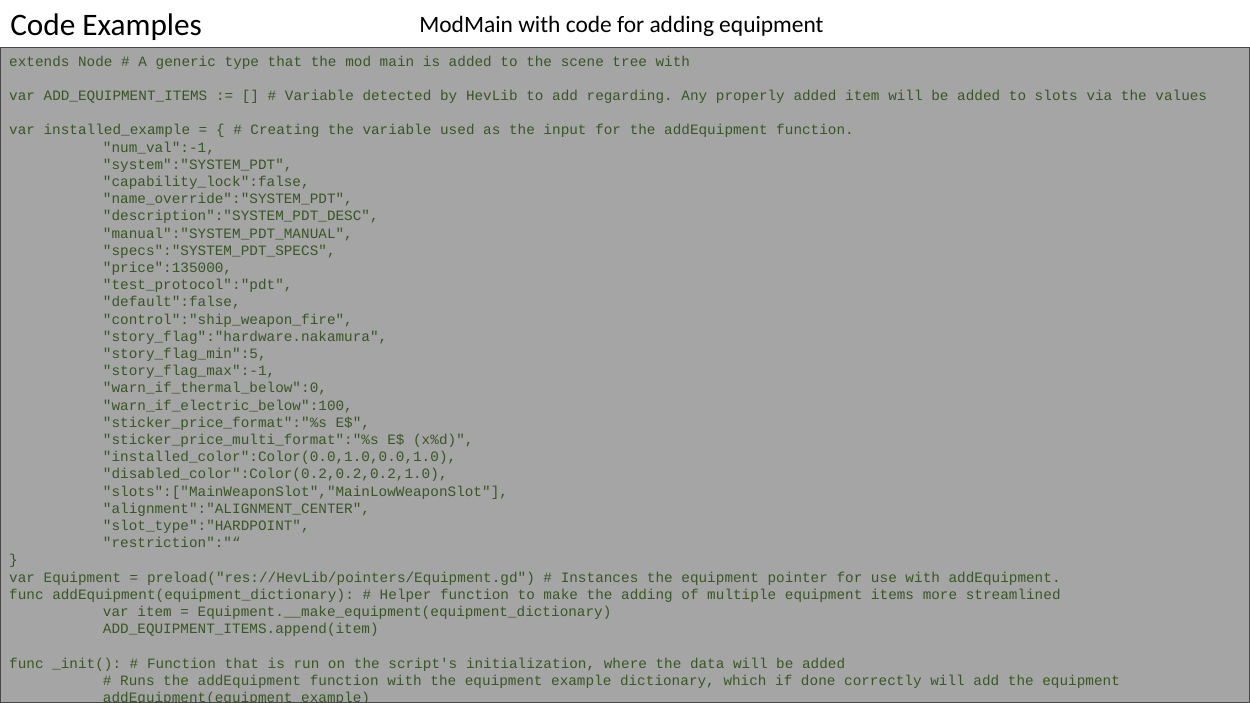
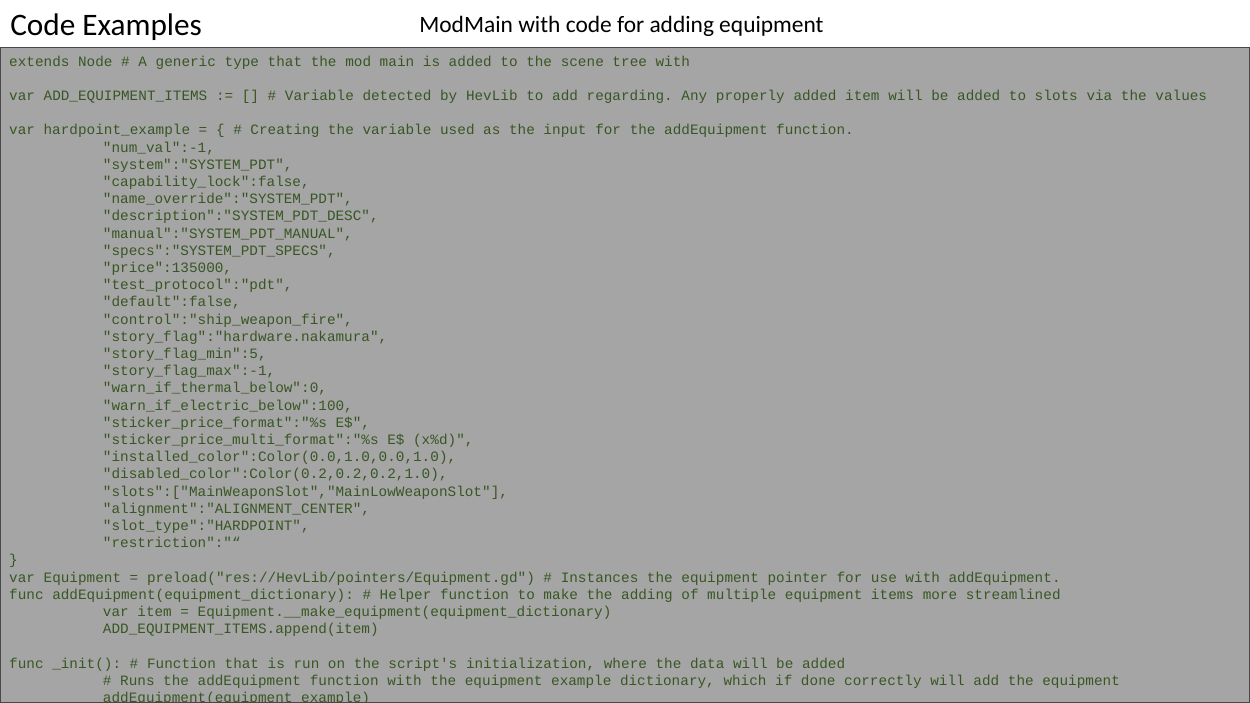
installed_example: installed_example -> hardpoint_example (117, 130)
